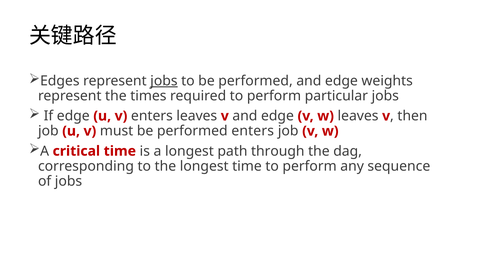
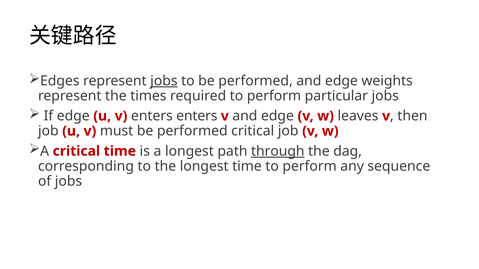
enters leaves: leaves -> enters (197, 116)
performed enters: enters -> critical (253, 131)
through underline: none -> present (278, 151)
